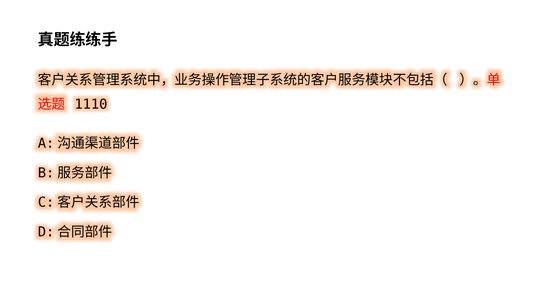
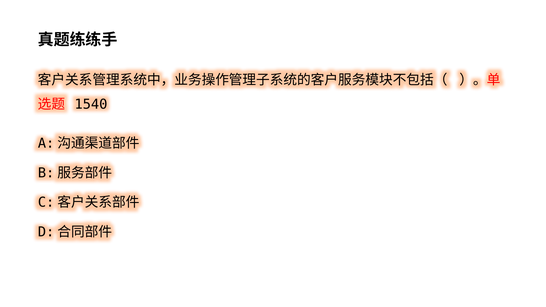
1110: 1110 -> 1540 (91, 104)
